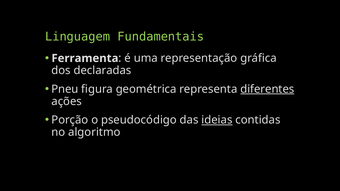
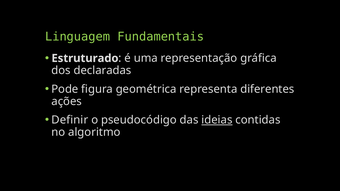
Ferramenta: Ferramenta -> Estruturado (85, 58)
Pneu: Pneu -> Pode (65, 89)
diferentes underline: present -> none (267, 89)
Porção: Porção -> Definir (70, 120)
